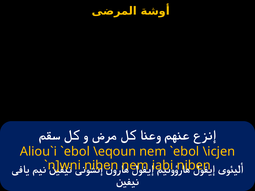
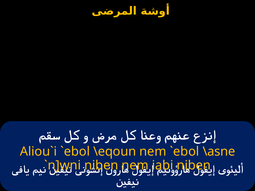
\icjen: \icjen -> \asne (219, 152)
